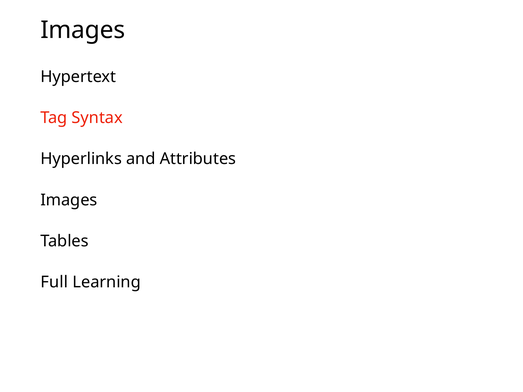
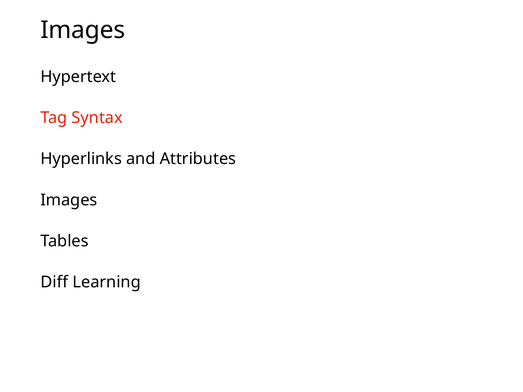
Full: Full -> Diff (54, 282)
